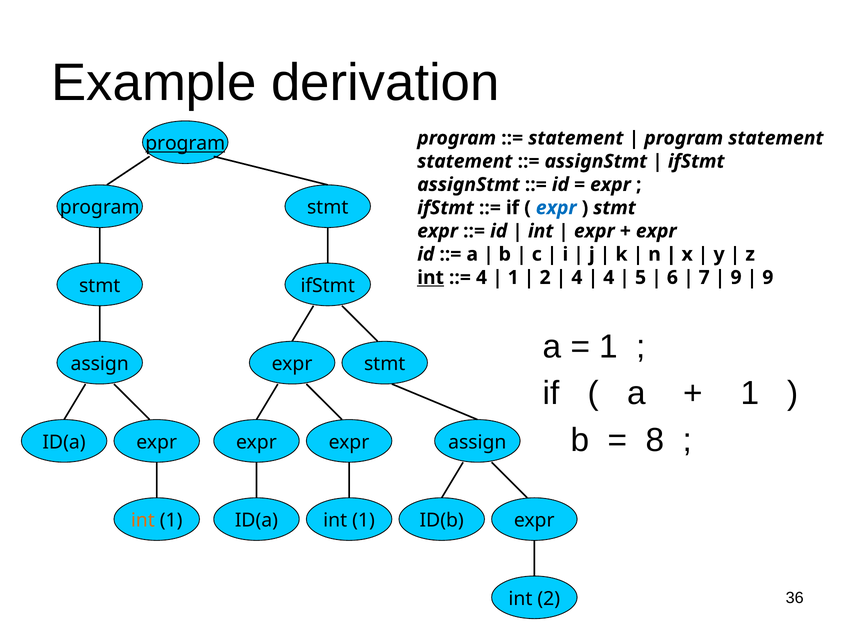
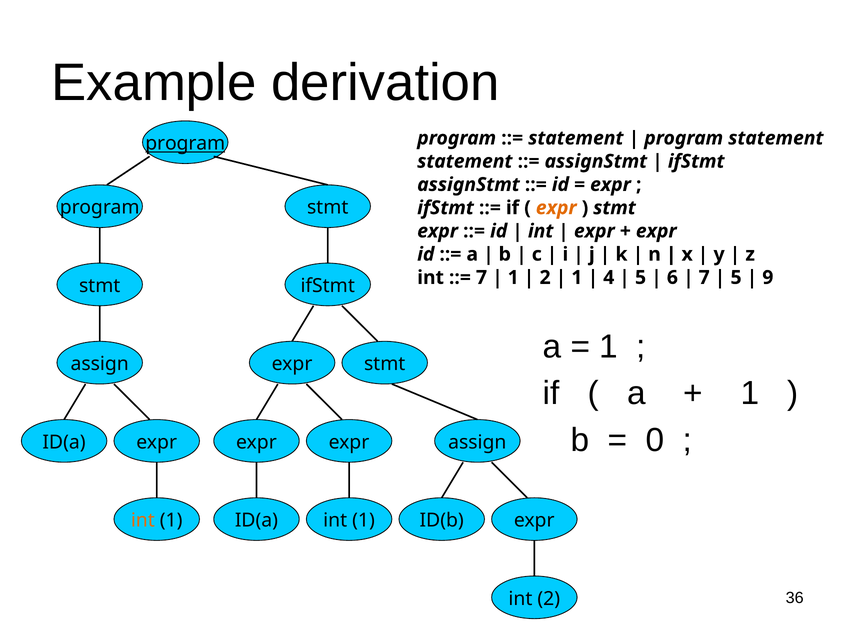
expr colour: blue -> orange (556, 208)
int underline: present -> none (431, 278)
4: 4 -> 7 (481, 278)
4: 4 -> 1 (577, 278)
9: 9 -> 5 (736, 278)
8: 8 -> 0 (655, 441)
